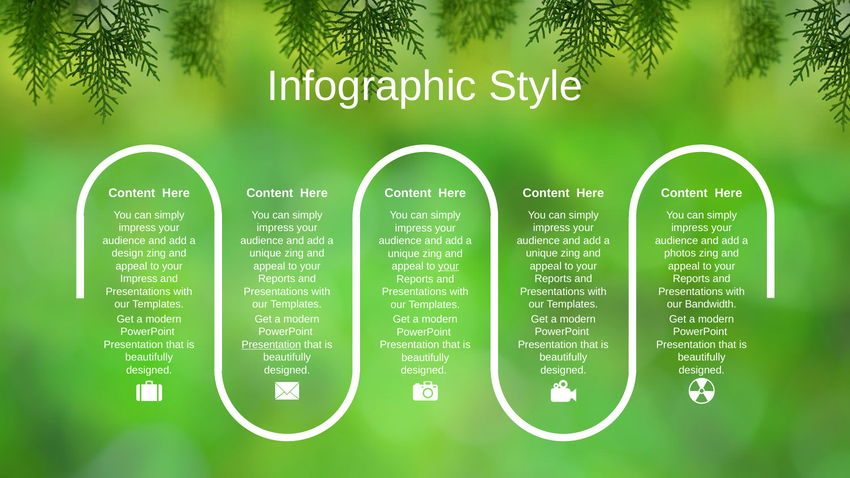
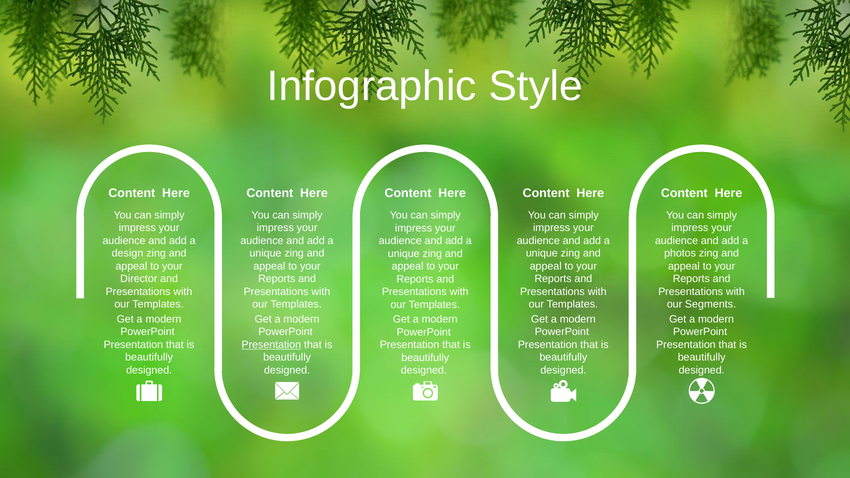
your underline: present -> none (449, 266)
Impress: Impress -> Director (139, 279)
Bandwidth: Bandwidth -> Segments (711, 304)
